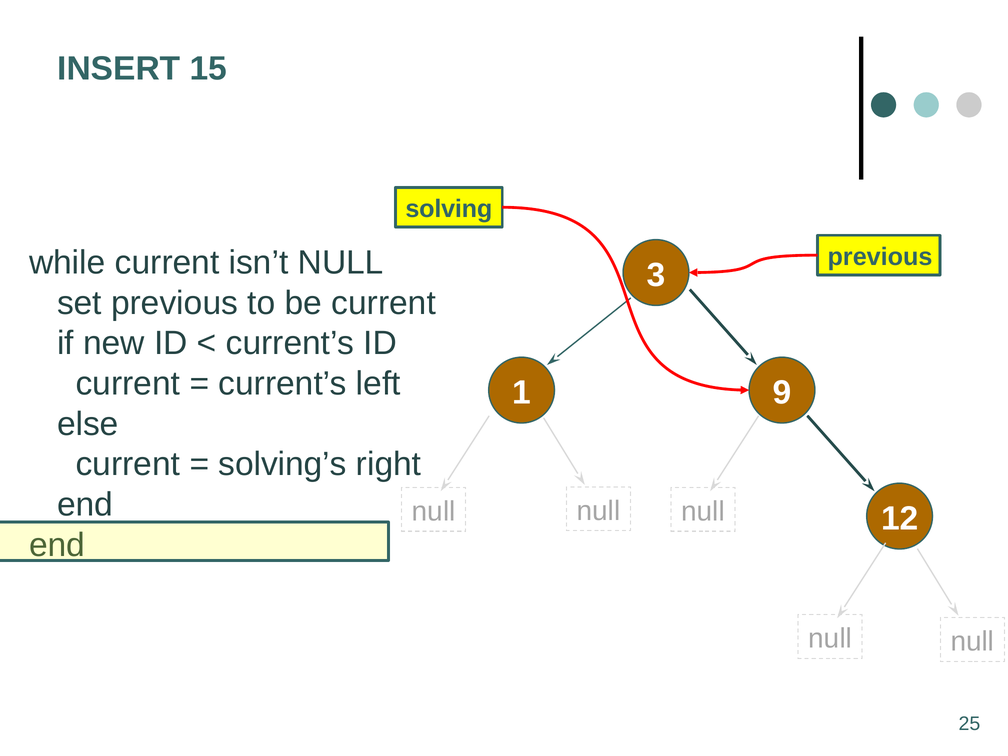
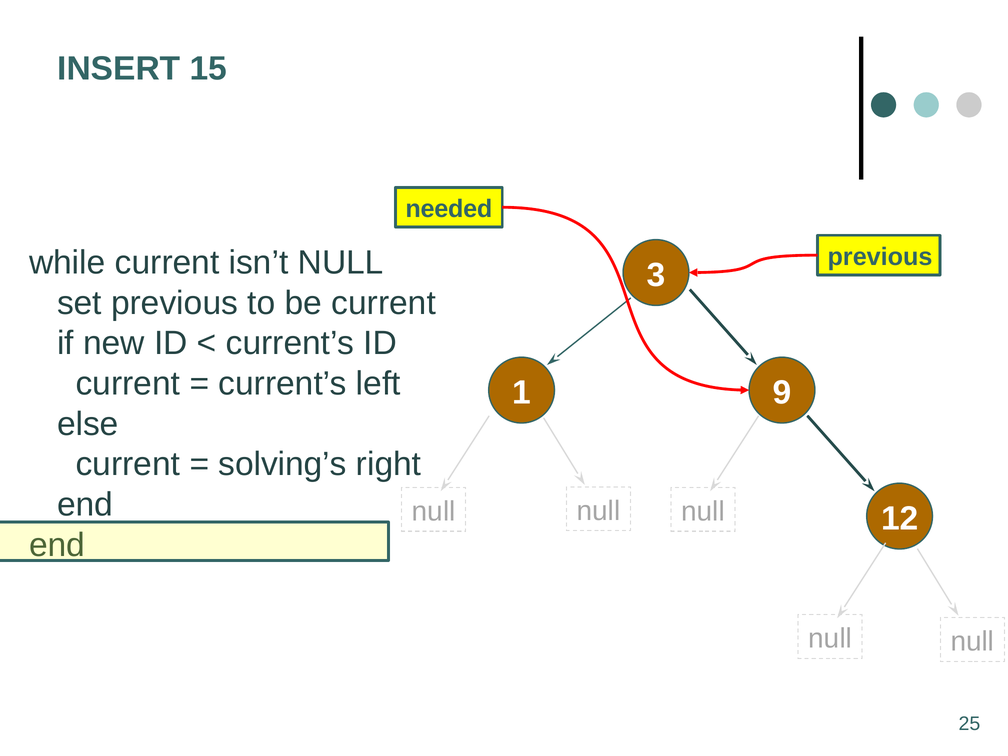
solving: solving -> needed (449, 209)
